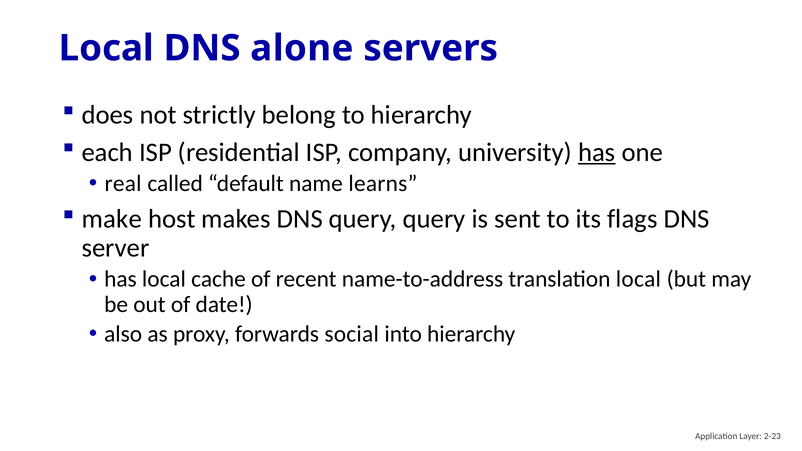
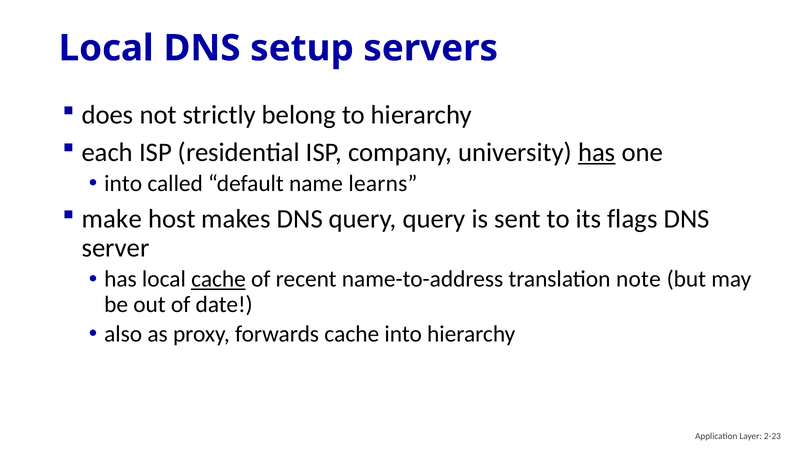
alone: alone -> setup (302, 48)
real: real -> into (123, 184)
cache underline: none -> present (218, 279)
translation local: local -> note (638, 279)
forwards social: social -> cache (352, 334)
